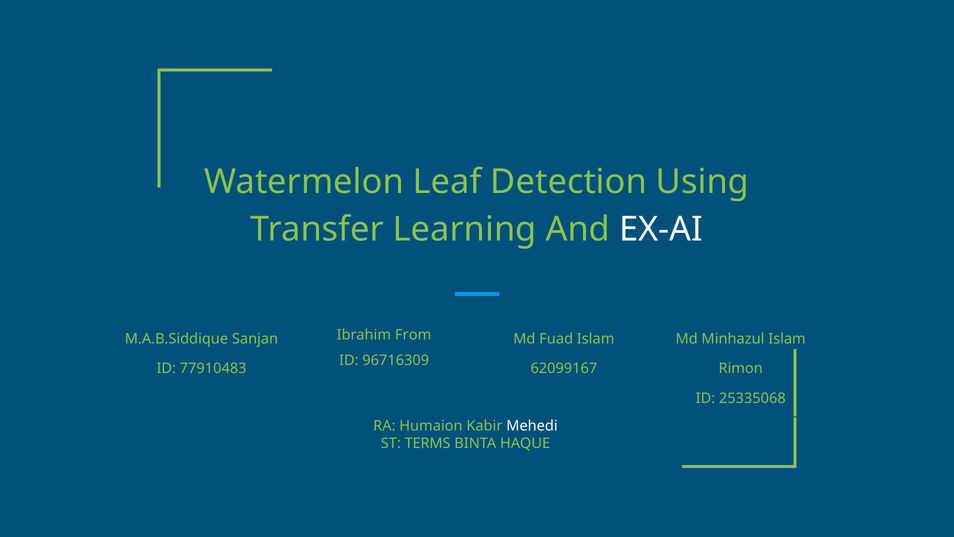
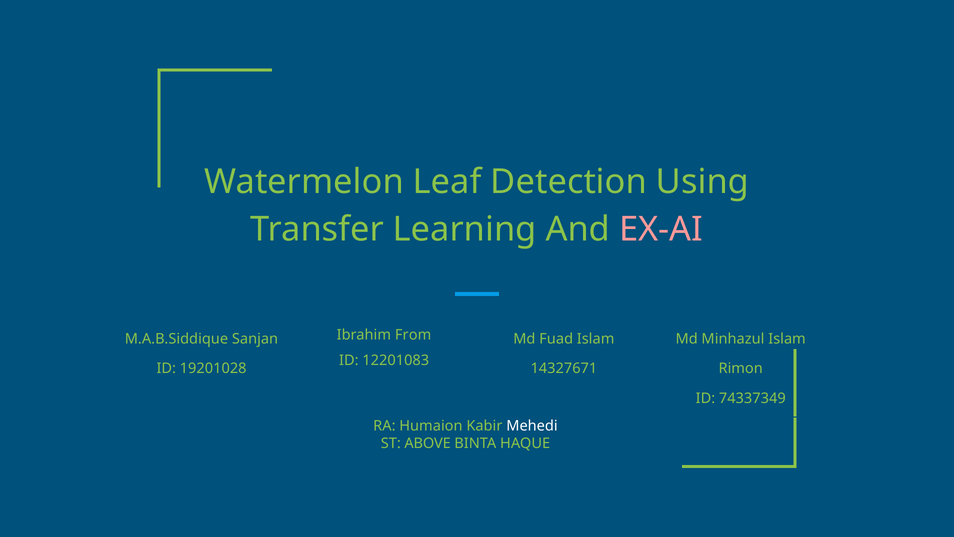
EX-AI colour: white -> pink (661, 229)
96716309: 96716309 -> 12201083 (396, 360)
77910483: 77910483 -> 19201028 (213, 368)
62099167: 62099167 -> 14327671 (564, 368)
25335068: 25335068 -> 74337349 (752, 398)
TERMS: TERMS -> ABOVE (428, 443)
